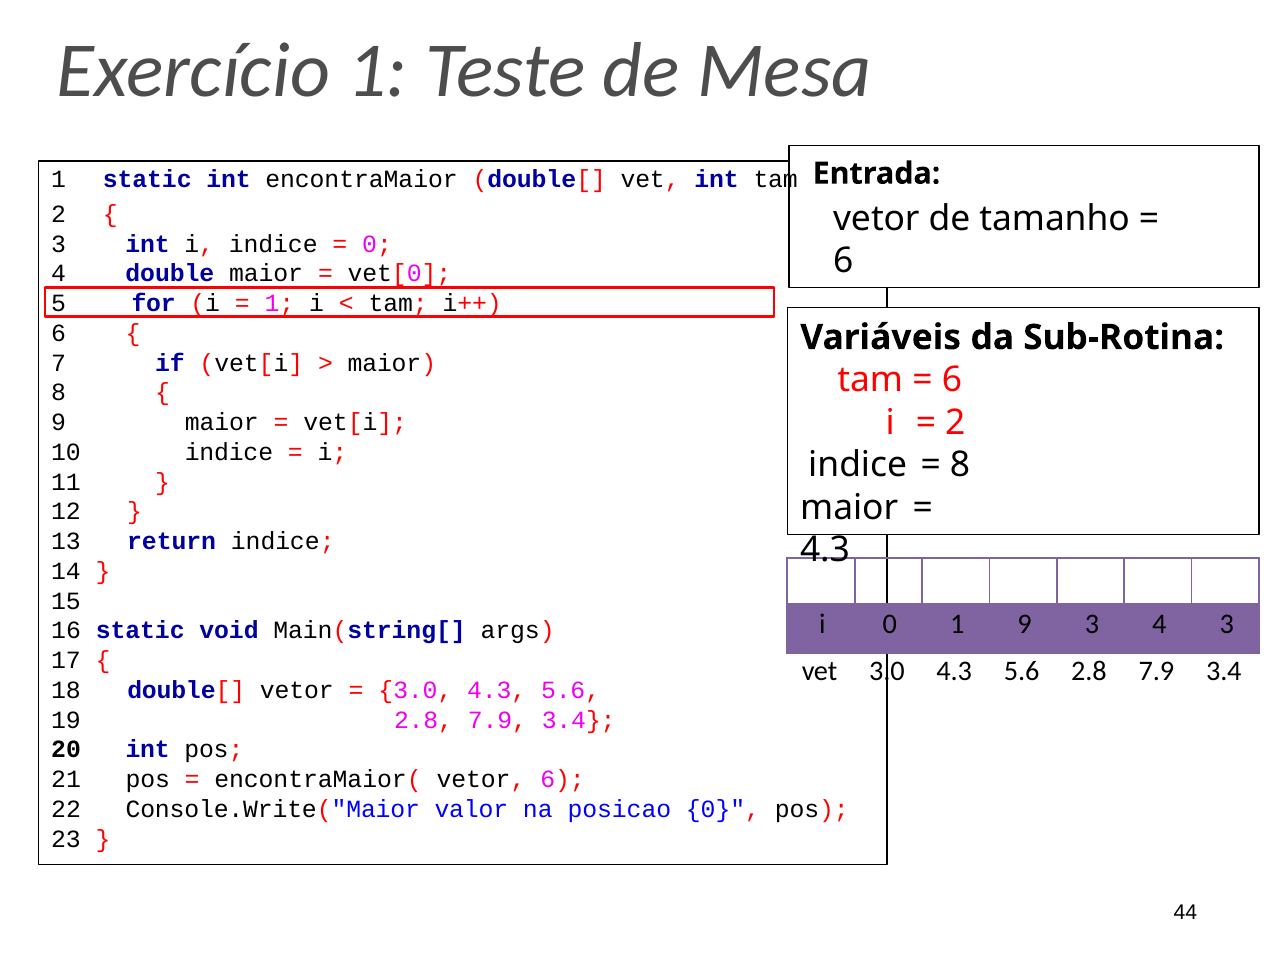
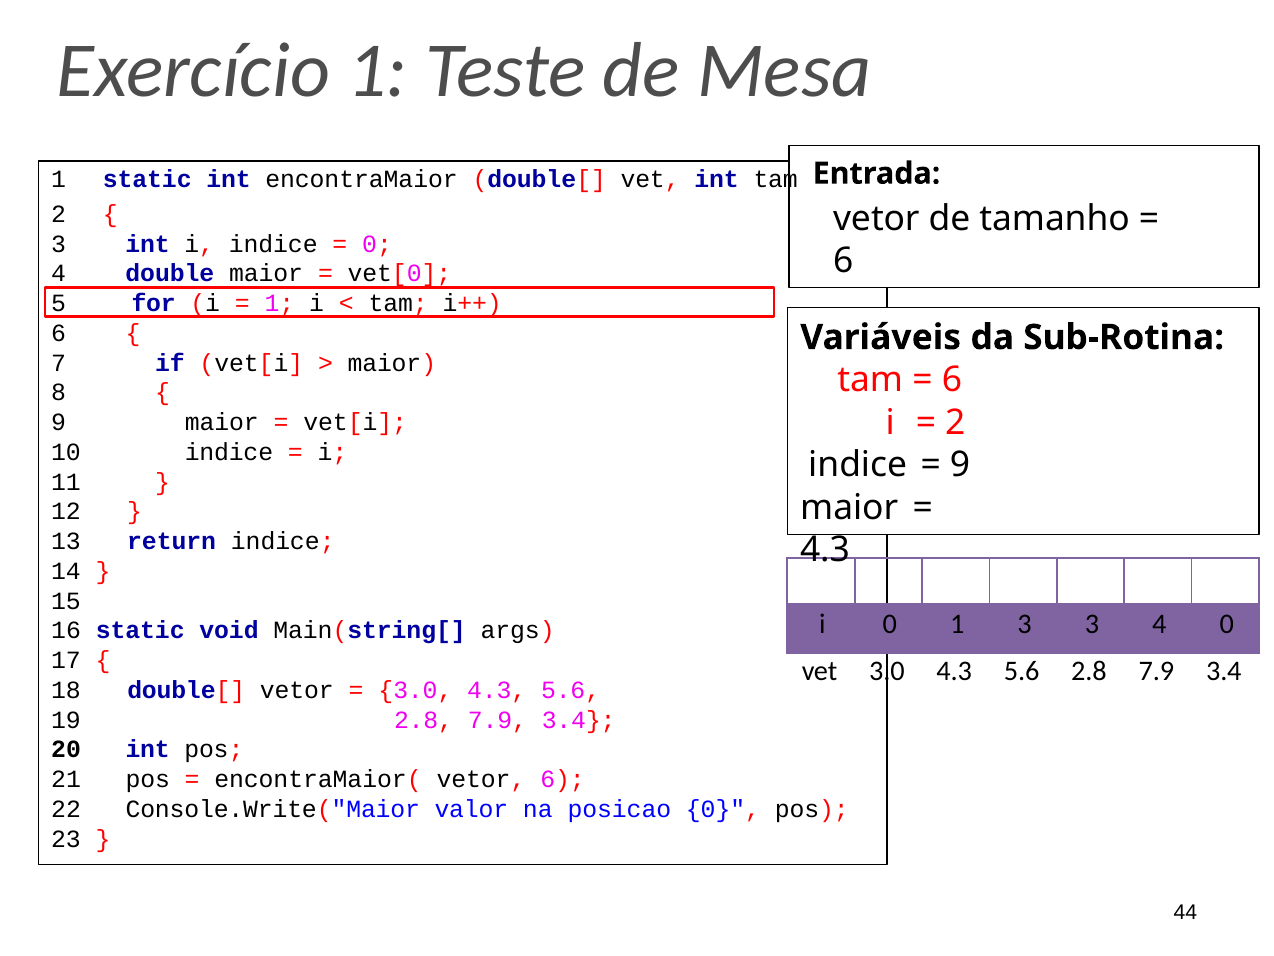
8: 8 -> 9 (960, 465)
1 9: 9 -> 3 (1025, 624)
4 3: 3 -> 0 (1227, 624)
